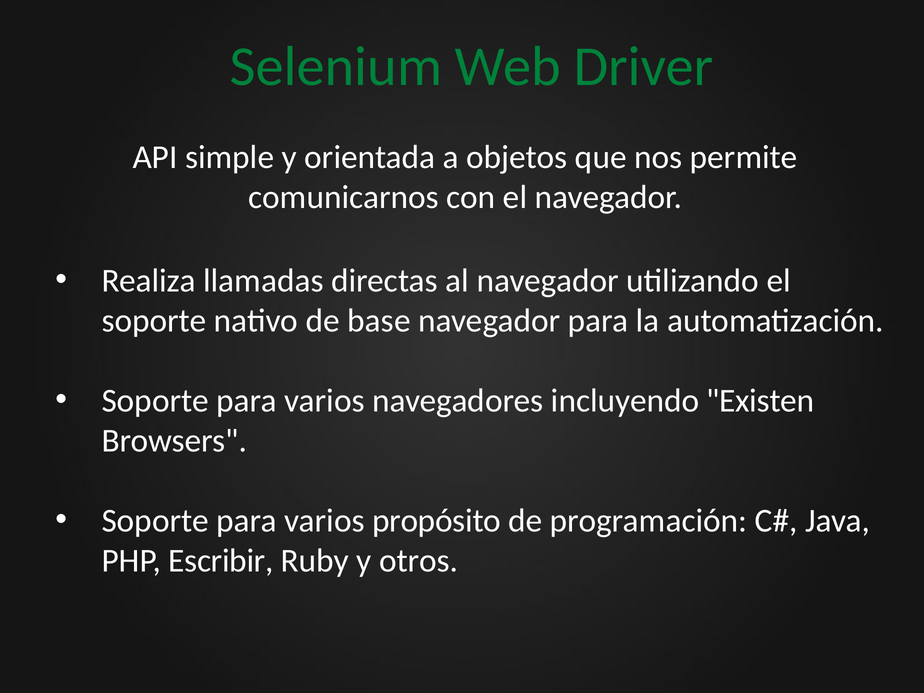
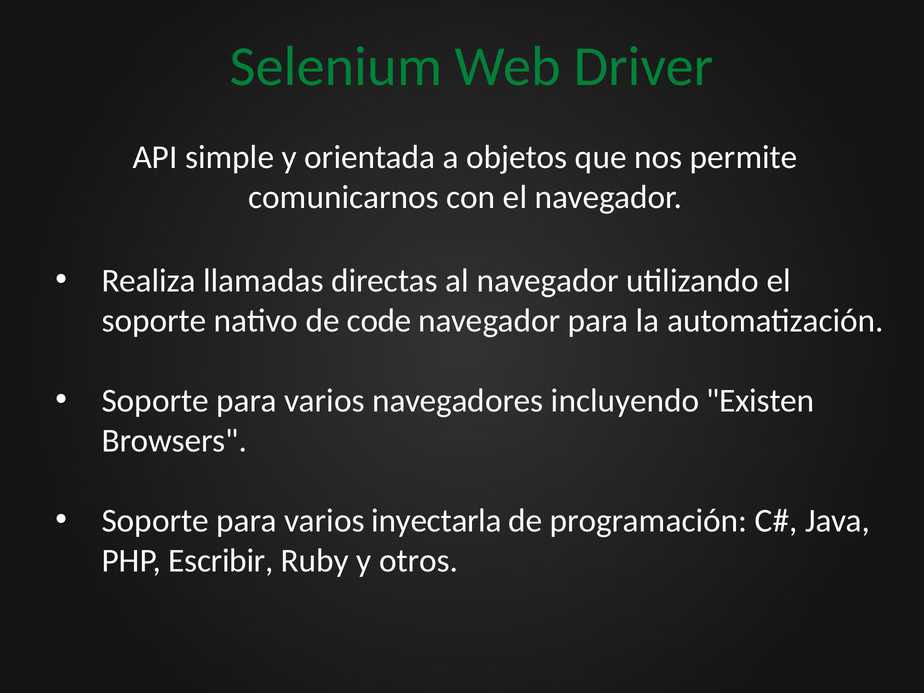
base: base -> code (379, 321)
propósito: propósito -> inyectarla (437, 521)
